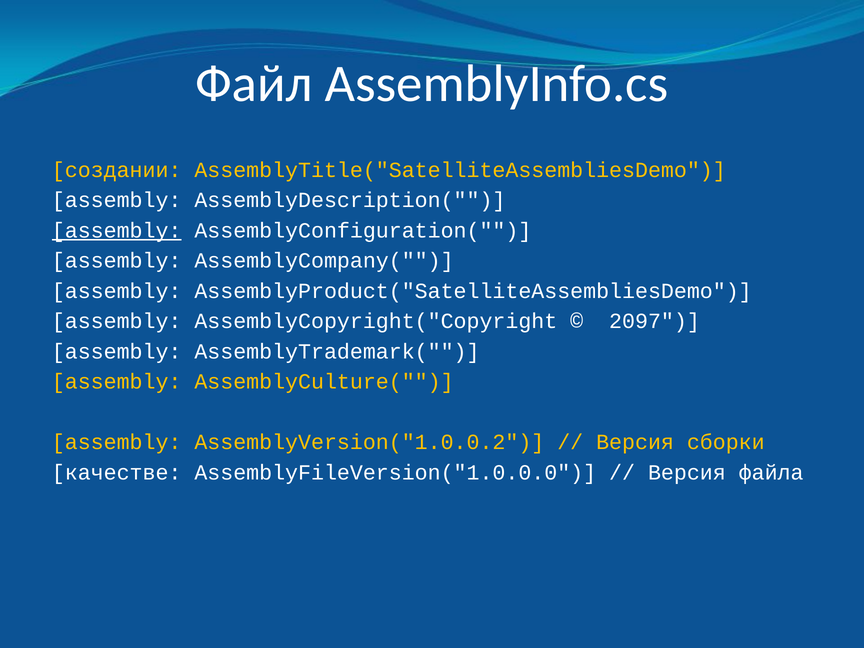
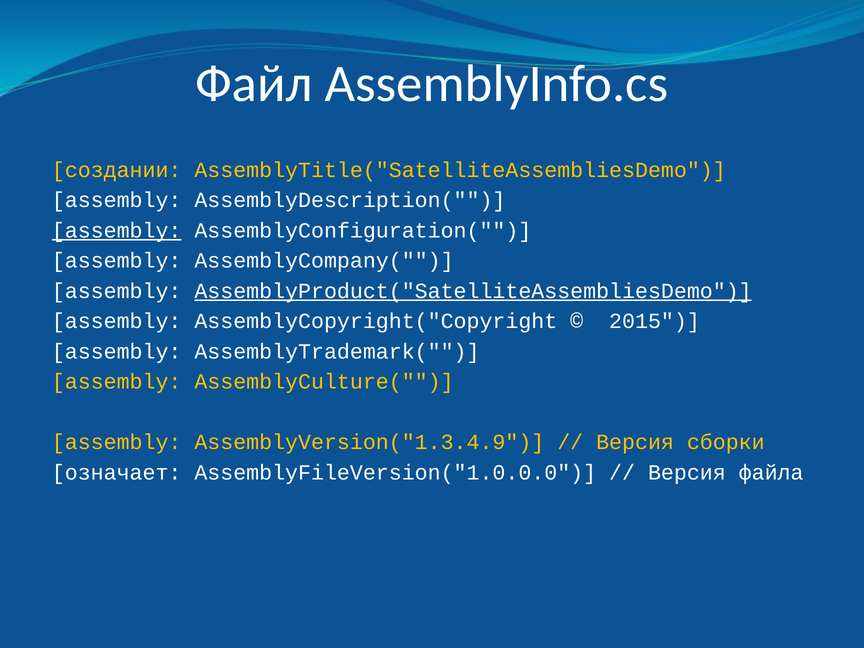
AssemblyProduct("SatelliteAssembliesDemo underline: none -> present (473, 291)
2097: 2097 -> 2015 (654, 321)
AssemblyVersion("1.0.0.2: AssemblyVersion("1.0.0.2 -> AssemblyVersion("1.3.4.9 (369, 442)
качестве: качестве -> означает (117, 472)
